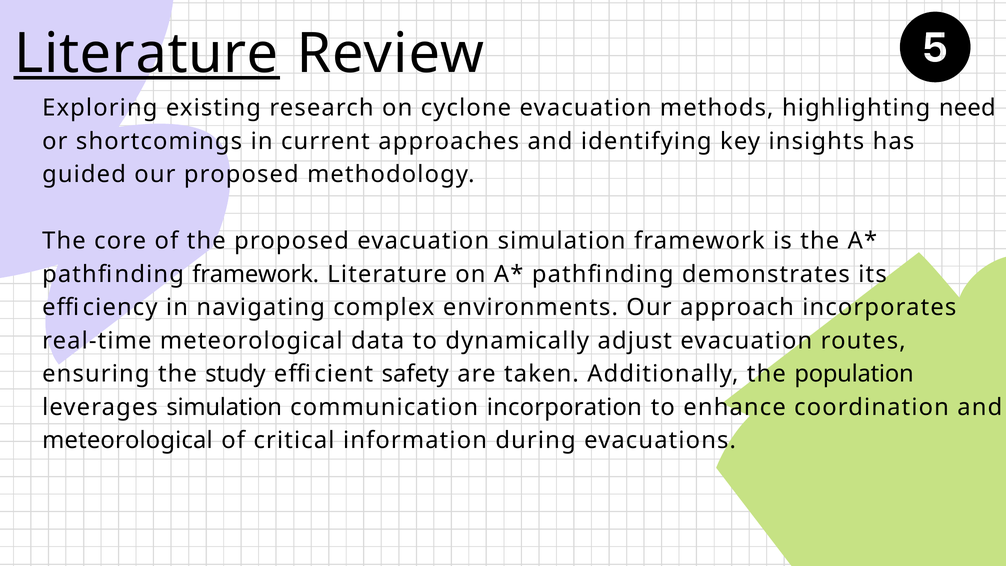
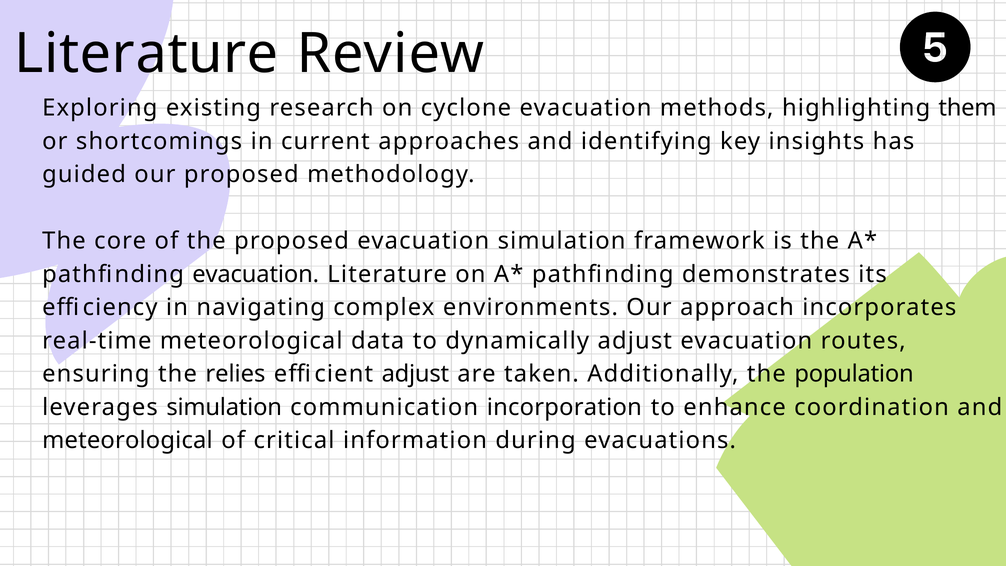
Literature underline: present -> none (146, 54)
need: need -> them (968, 108)
pathfinding framework: framework -> evacuation (256, 274)
study: study -> relies (235, 374)
efficient safety: safety -> adjust (415, 374)
